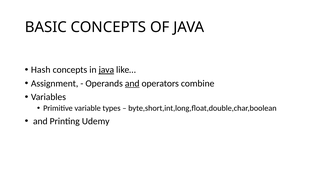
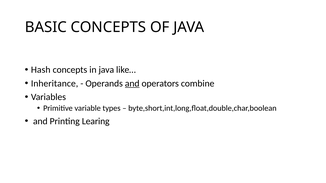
java underline: present -> none (106, 70)
Assignment: Assignment -> Inheritance (55, 84)
Udemy: Udemy -> Learing (96, 121)
